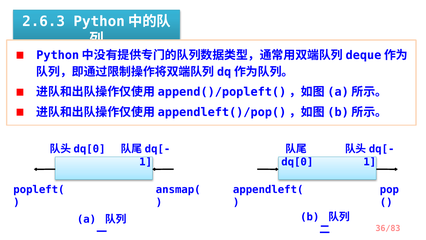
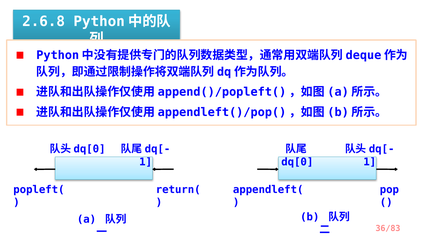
2.6.3: 2.6.3 -> 2.6.8 (44, 22)
ansmap(: ansmap( -> return( (178, 189)
